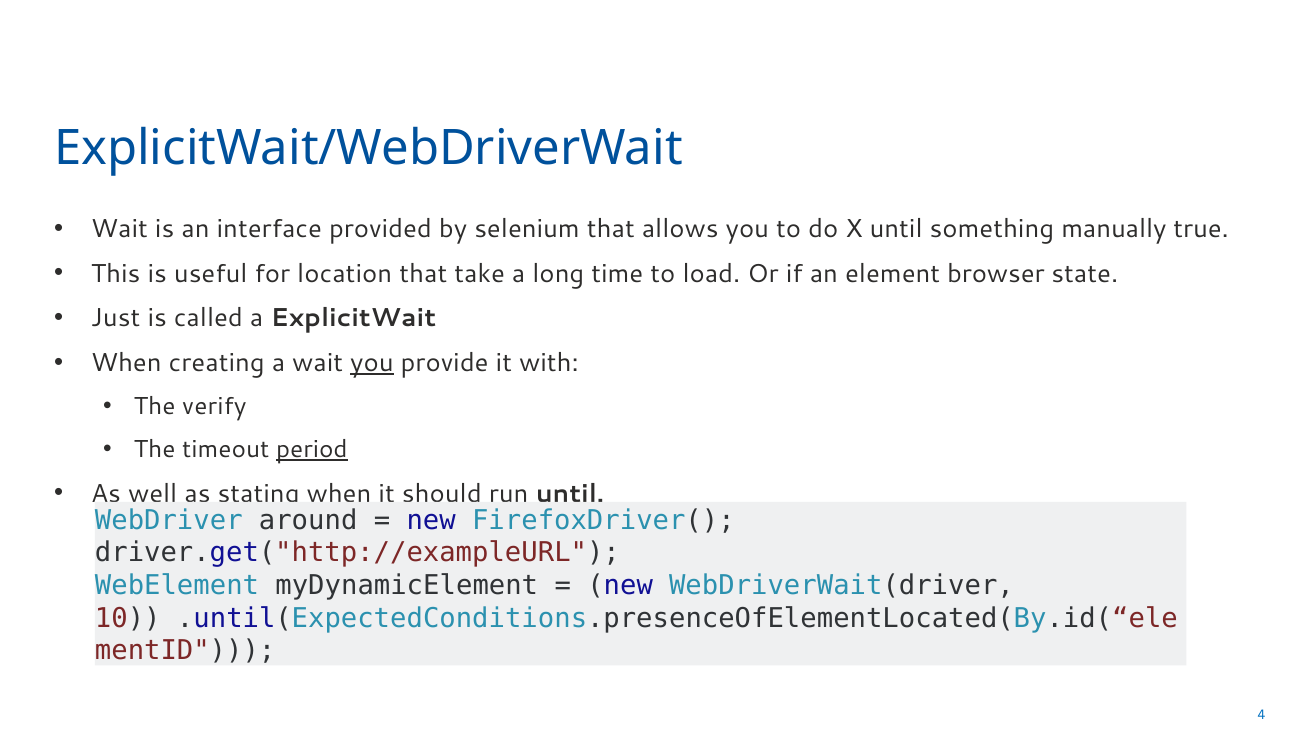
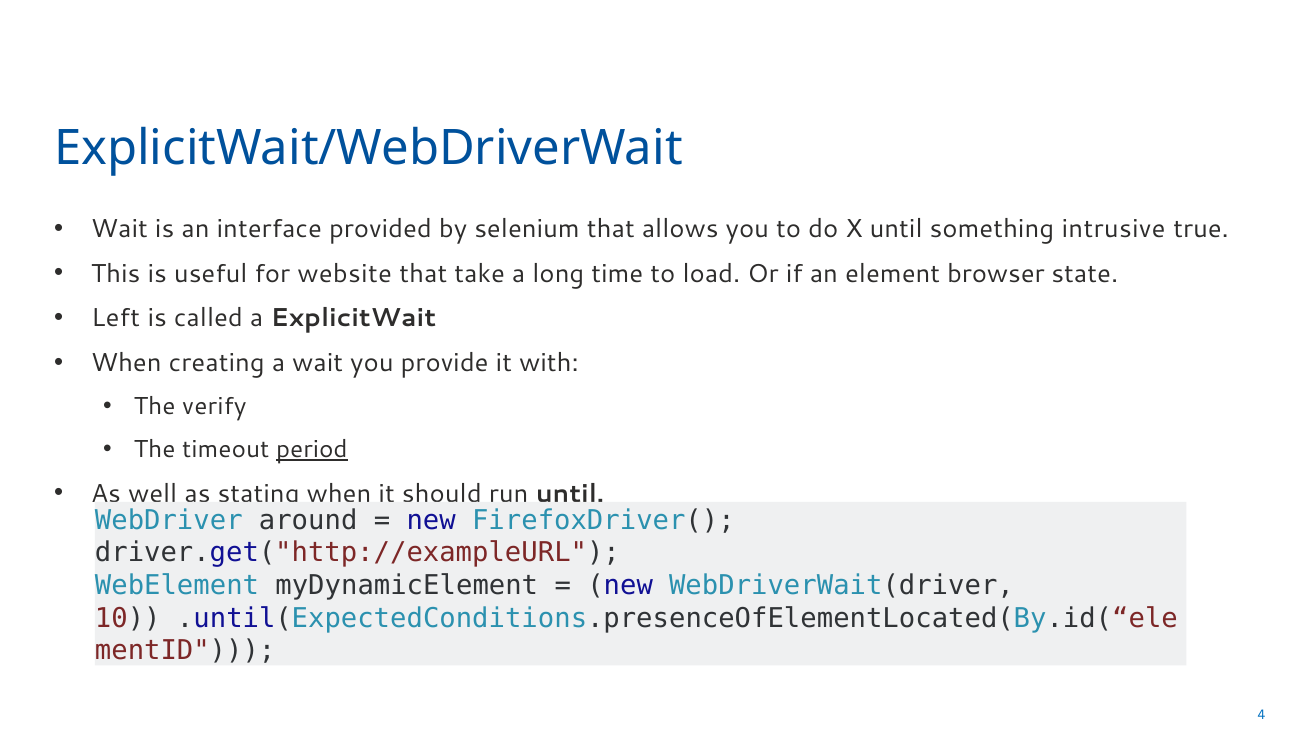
manually: manually -> intrusive (1114, 229)
location: location -> website (345, 274)
Just: Just -> Left (116, 318)
you underline: present -> none (372, 363)
